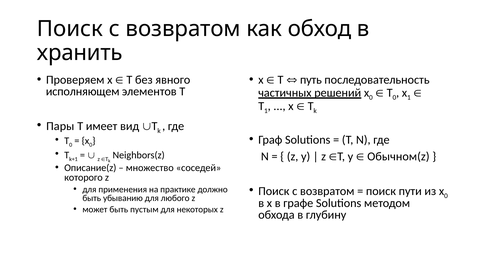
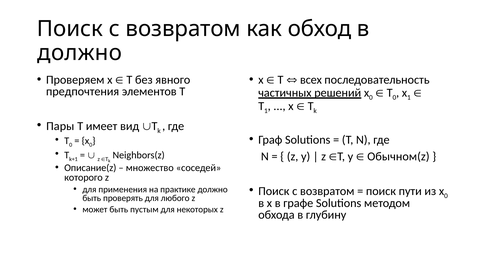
хранить: хранить -> должно (80, 53)
путь: путь -> всех (311, 80)
исполняющем: исполняющем -> предпочтения (83, 91)
убыванию: убыванию -> проверять (123, 198)
